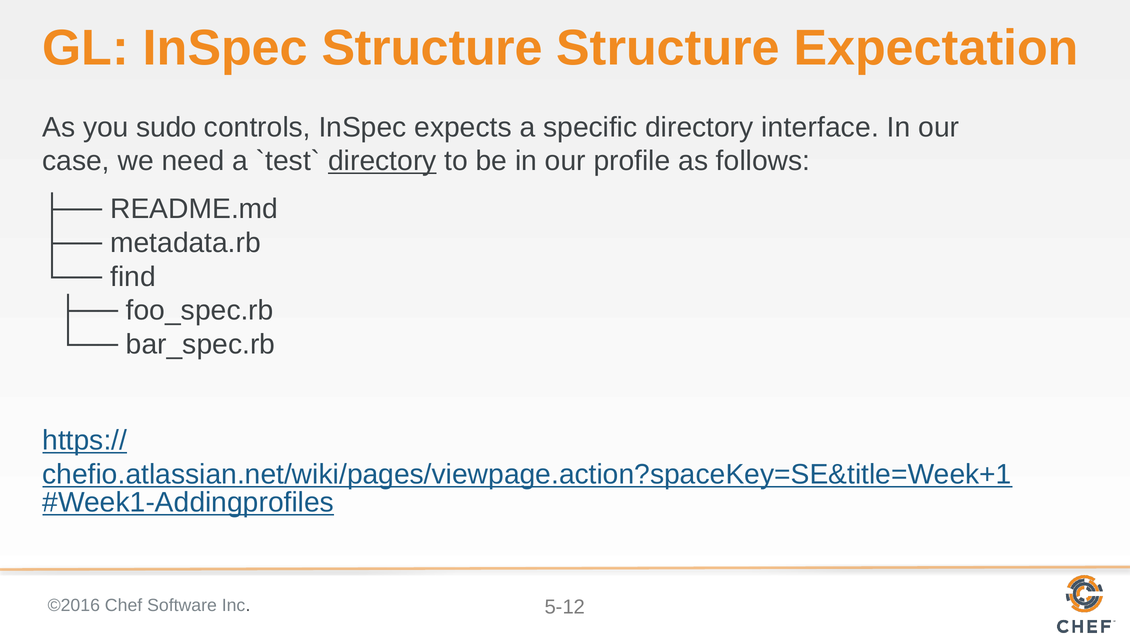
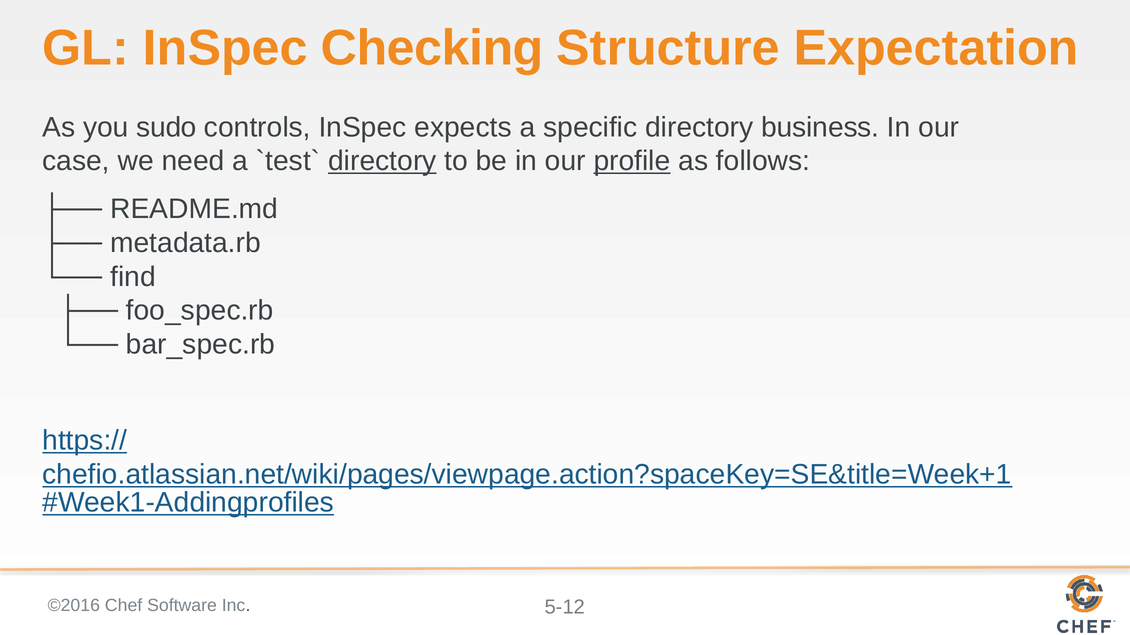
InSpec Structure: Structure -> Checking (432, 48)
interface: interface -> business (820, 127)
profile underline: none -> present (632, 161)
